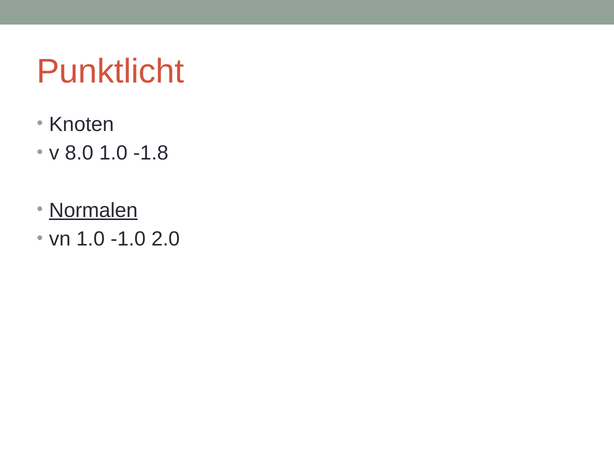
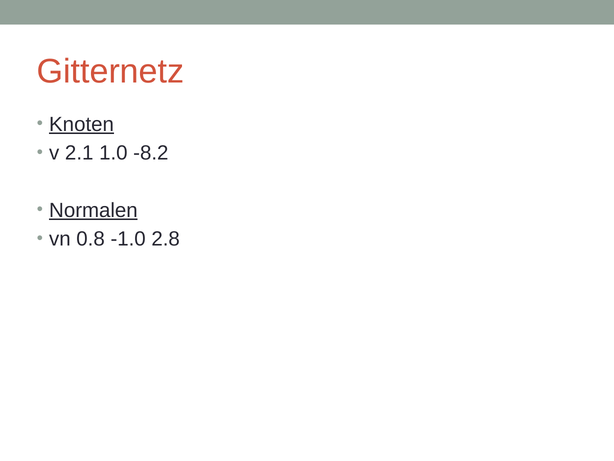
Punktlicht: Punktlicht -> Gitternetz (110, 71)
Knoten underline: none -> present (82, 124)
8.0: 8.0 -> 2.1 (79, 153)
-1.8: -1.8 -> -8.2 (151, 153)
vn 1.0: 1.0 -> 0.8 (91, 239)
2.0: 2.0 -> 2.8 (166, 239)
